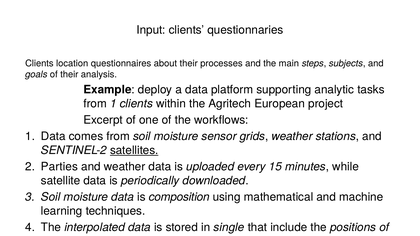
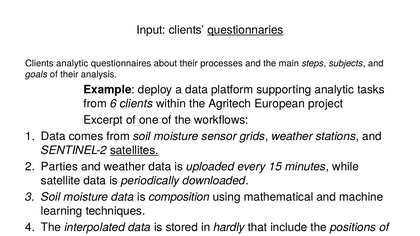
questionnaries underline: none -> present (245, 30)
Clients location: location -> analytic (72, 63)
from 1: 1 -> 6 (113, 104)
single: single -> hardly (229, 227)
